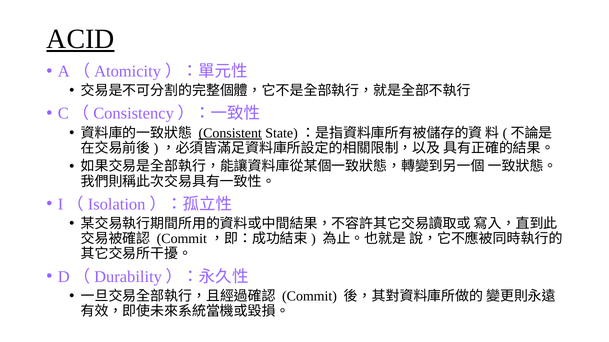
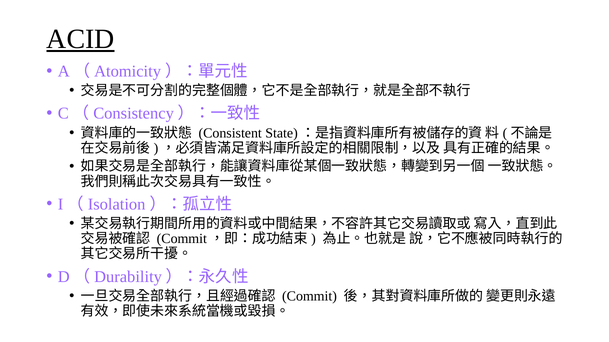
Consistent underline: present -> none (230, 133)
